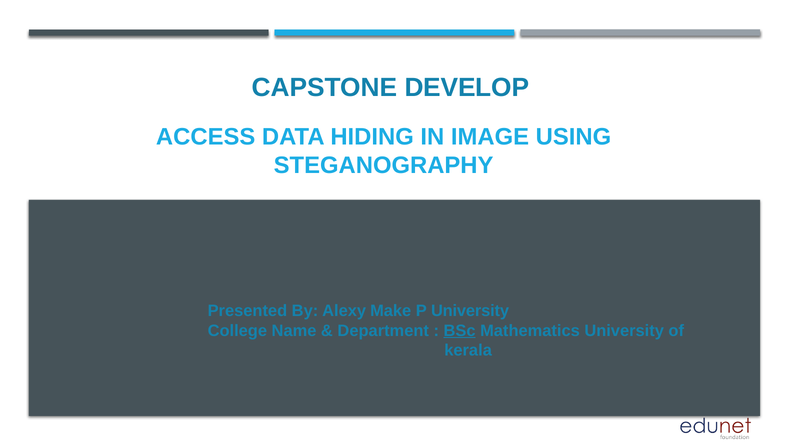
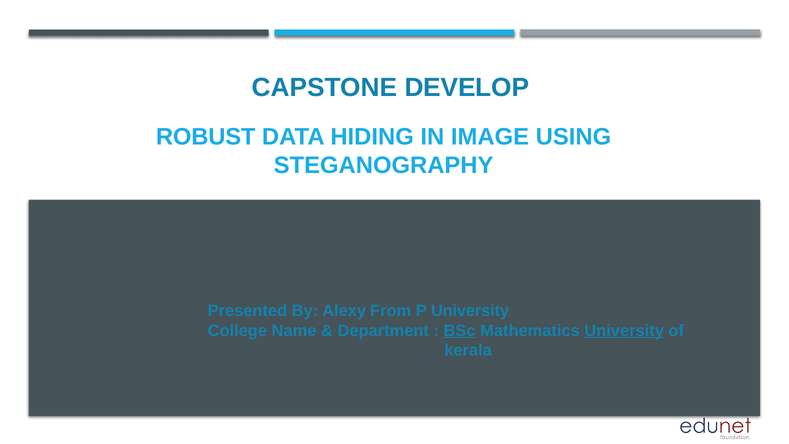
ACCESS: ACCESS -> ROBUST (206, 137)
Make: Make -> From (391, 311)
University underline: none -> present (624, 330)
